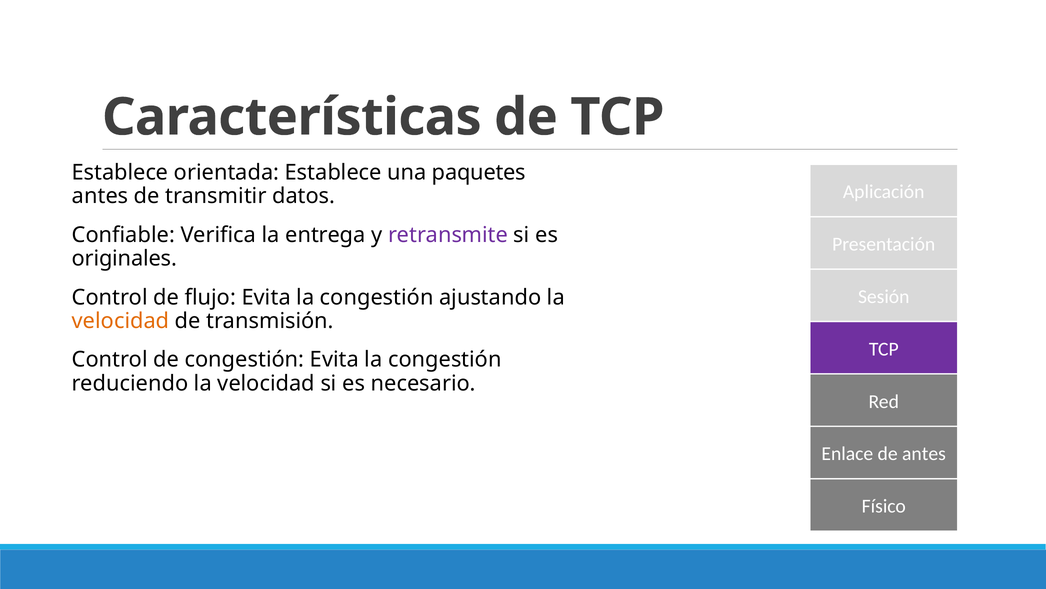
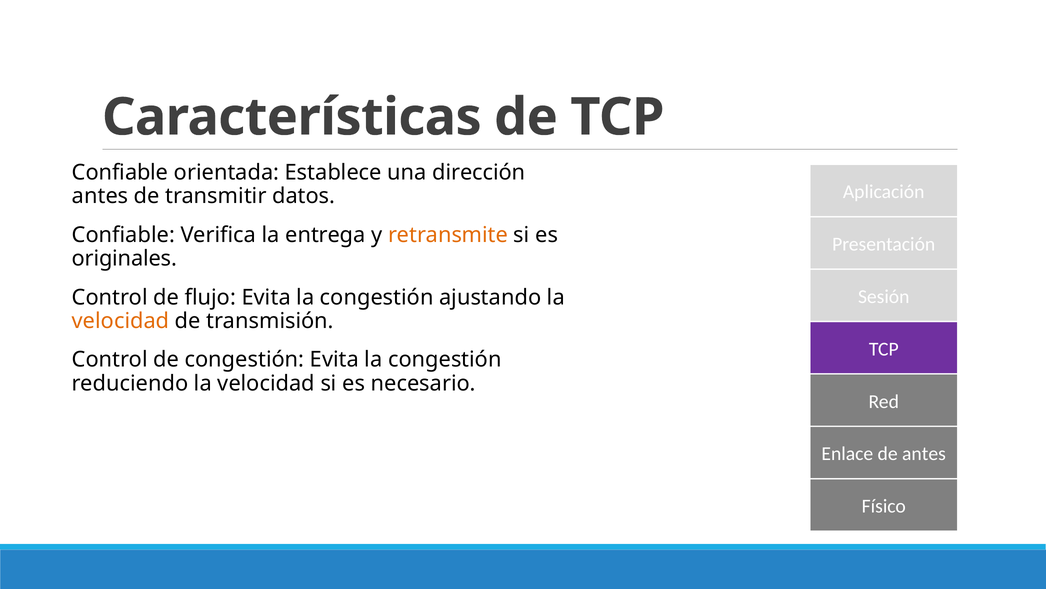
Establece: Establece -> Confiable (120, 172)
paquetes: paquetes -> dirección (479, 172)
retransmite colour: purple -> orange (448, 235)
